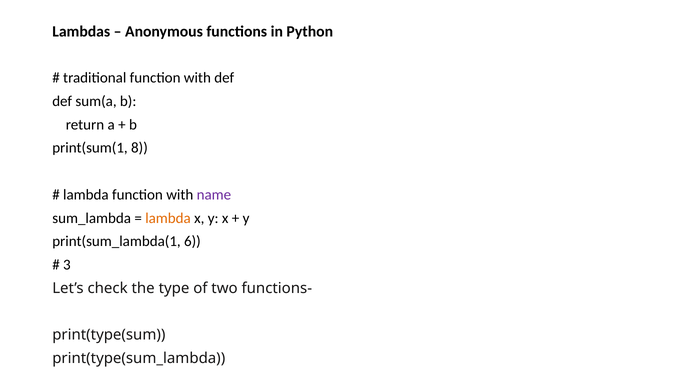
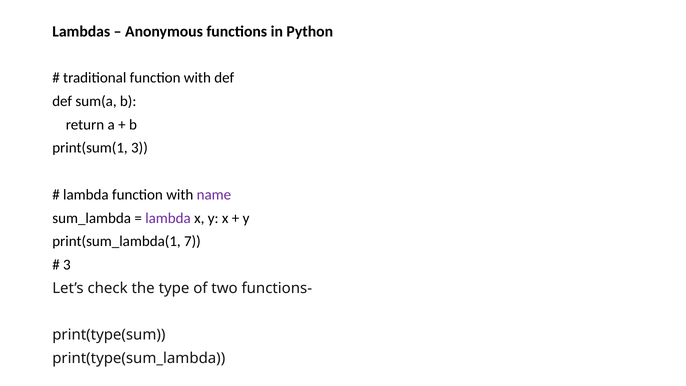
print(sum(1 8: 8 -> 3 (139, 148)
lambda colour: orange -> purple (168, 218)
6: 6 -> 7 (192, 241)
